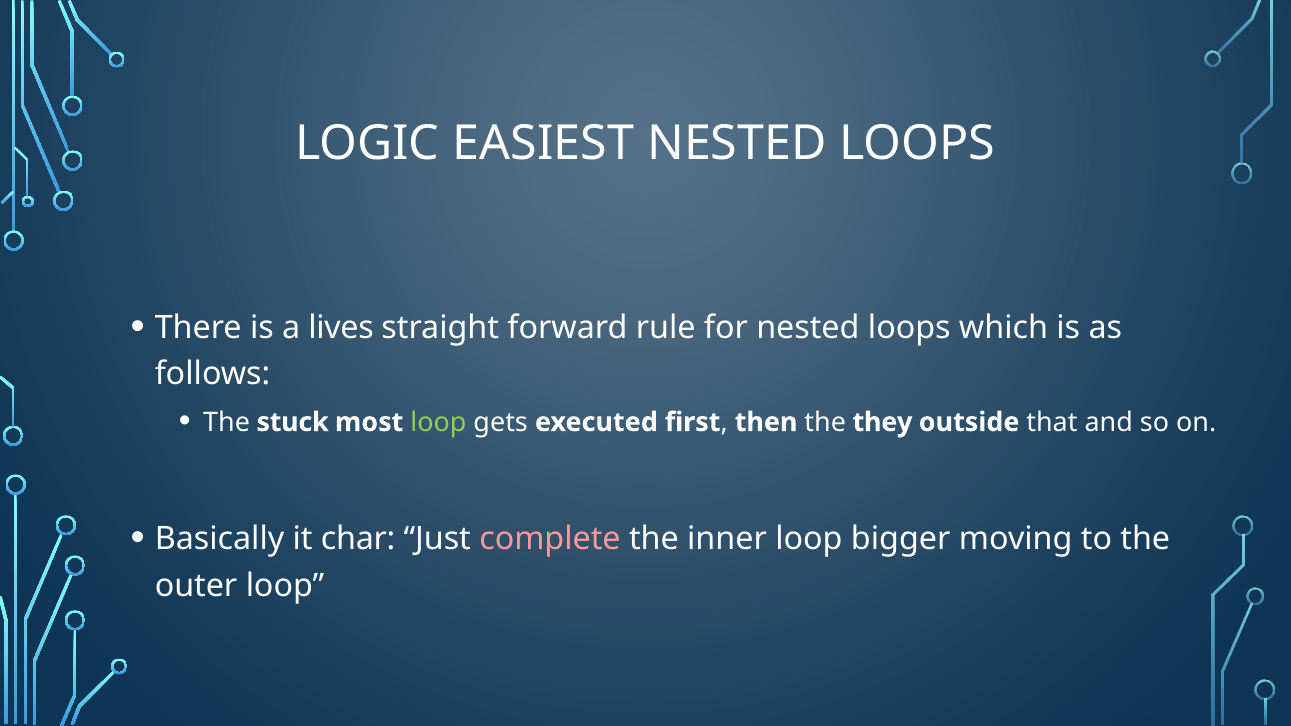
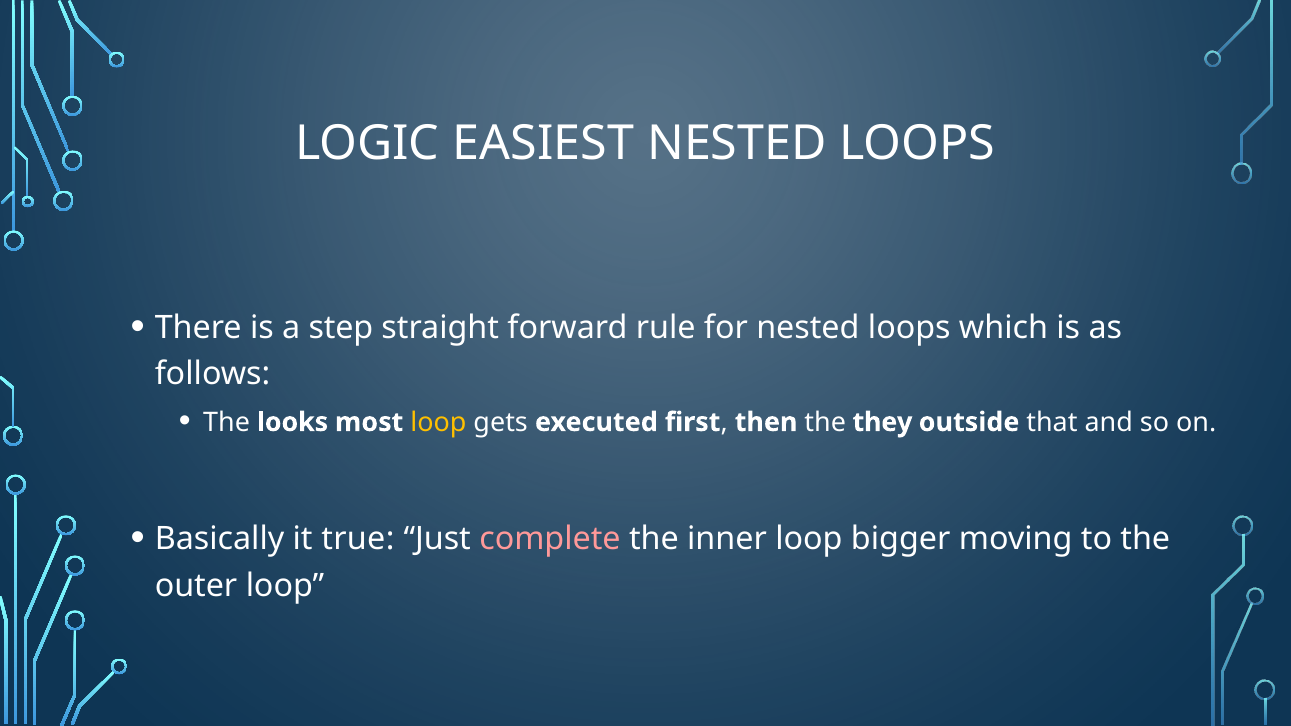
lives: lives -> step (341, 328)
stuck: stuck -> looks (293, 422)
loop colour: light green -> yellow (438, 422)
char: char -> true (358, 539)
